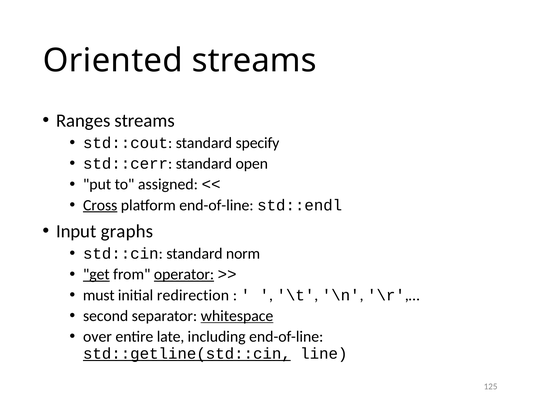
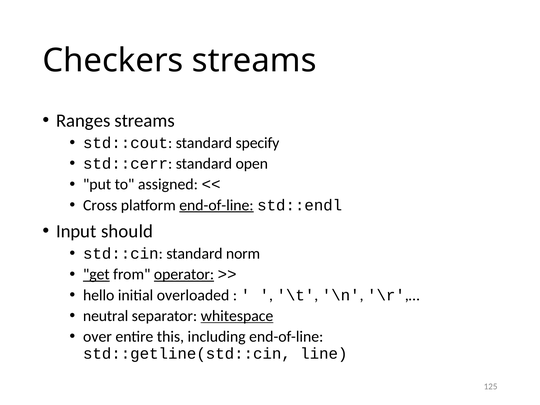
Oriented: Oriented -> Checkers (113, 60)
Cross underline: present -> none (100, 205)
end-of-line underline: none -> present (216, 205)
graphs: graphs -> should (127, 231)
must: must -> hello (99, 295)
redirection: redirection -> overloaded (193, 295)
second: second -> neutral (106, 316)
late: late -> this (170, 337)
std::getline(std::cin underline: present -> none (187, 354)
